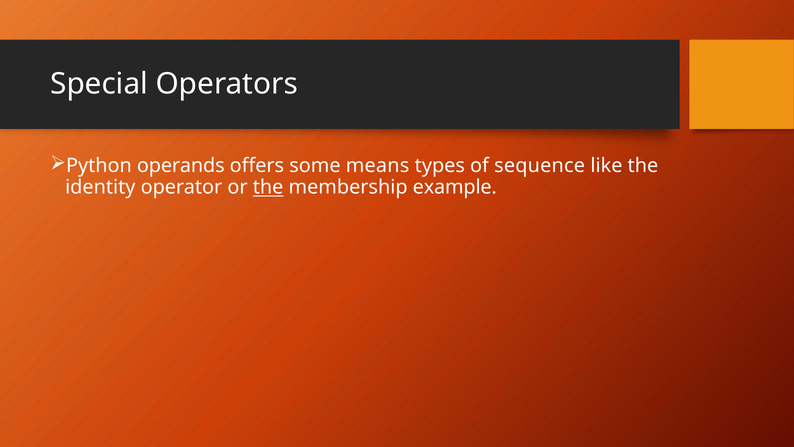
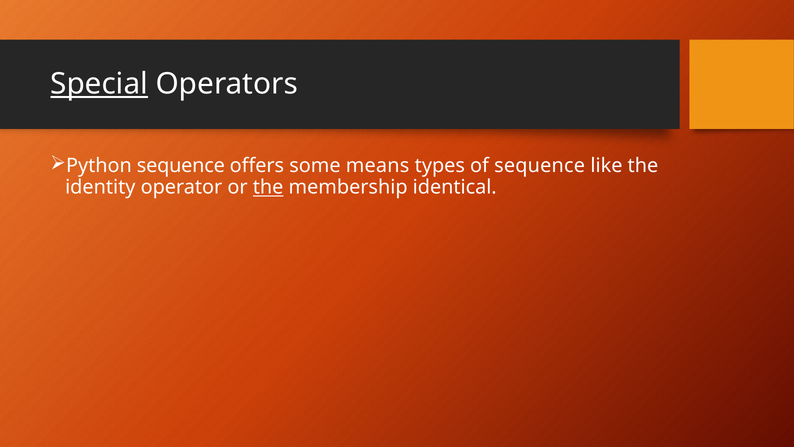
Special underline: none -> present (99, 84)
Python operands: operands -> sequence (181, 166)
example: example -> identical (455, 187)
